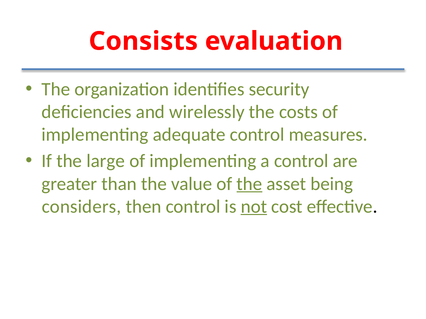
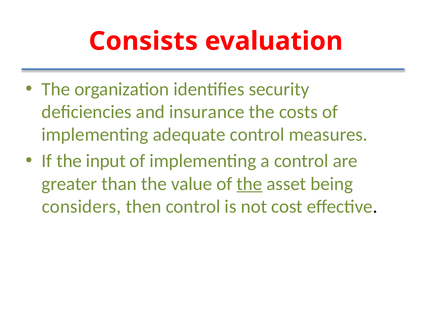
wirelessly: wirelessly -> insurance (207, 112)
large: large -> input (106, 161)
not underline: present -> none (254, 207)
